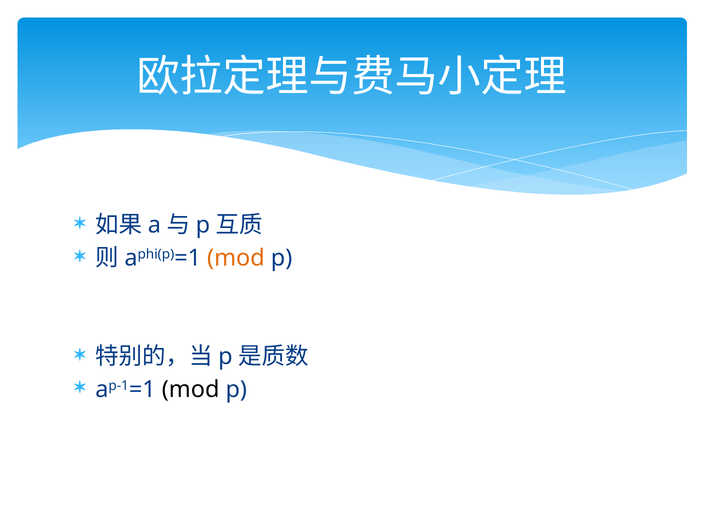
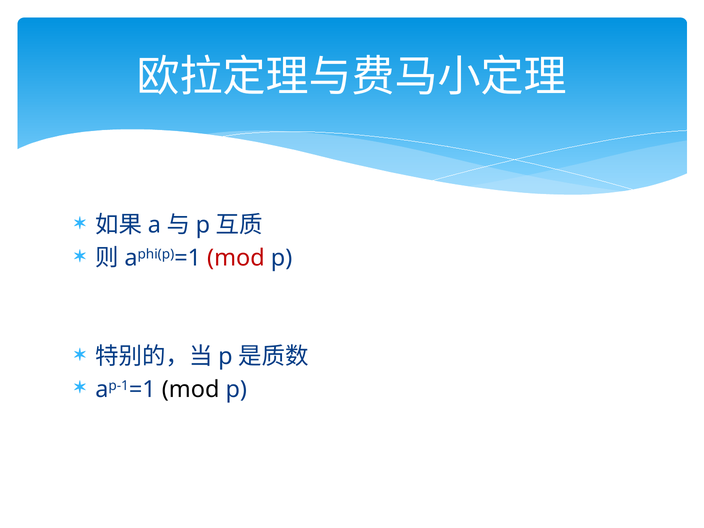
mod colour: orange -> red (236, 258)
